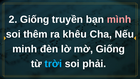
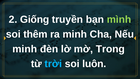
mình colour: pink -> light green (119, 19)
ra khêu: khêu -> minh (75, 34)
mờ Giống: Giống -> Trong (110, 49)
phải: phải -> luôn (94, 64)
